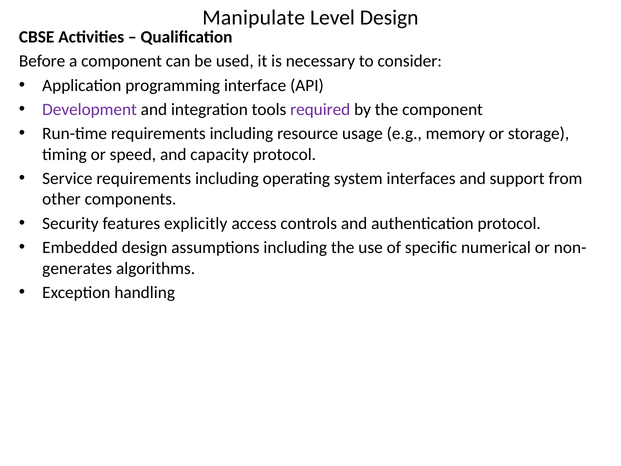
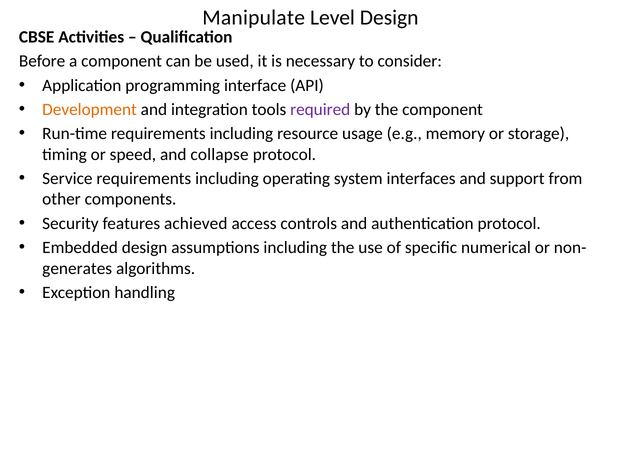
Development colour: purple -> orange (90, 109)
capacity: capacity -> collapse (220, 154)
explicitly: explicitly -> achieved (196, 223)
